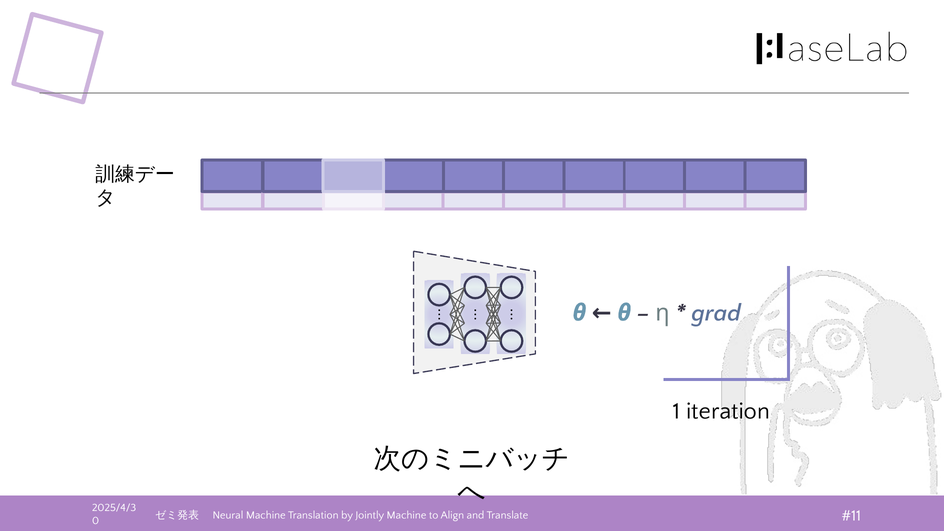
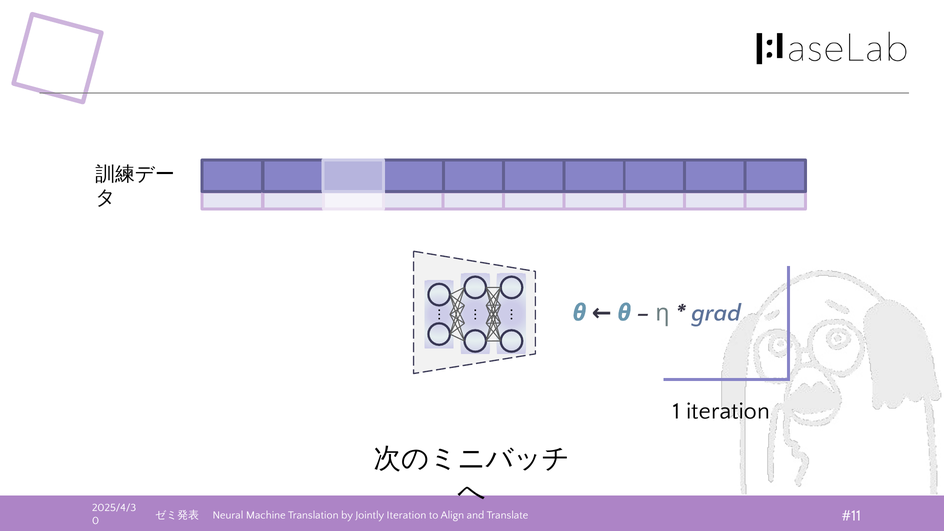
Jointly Machine: Machine -> Iteration (406, 515)
